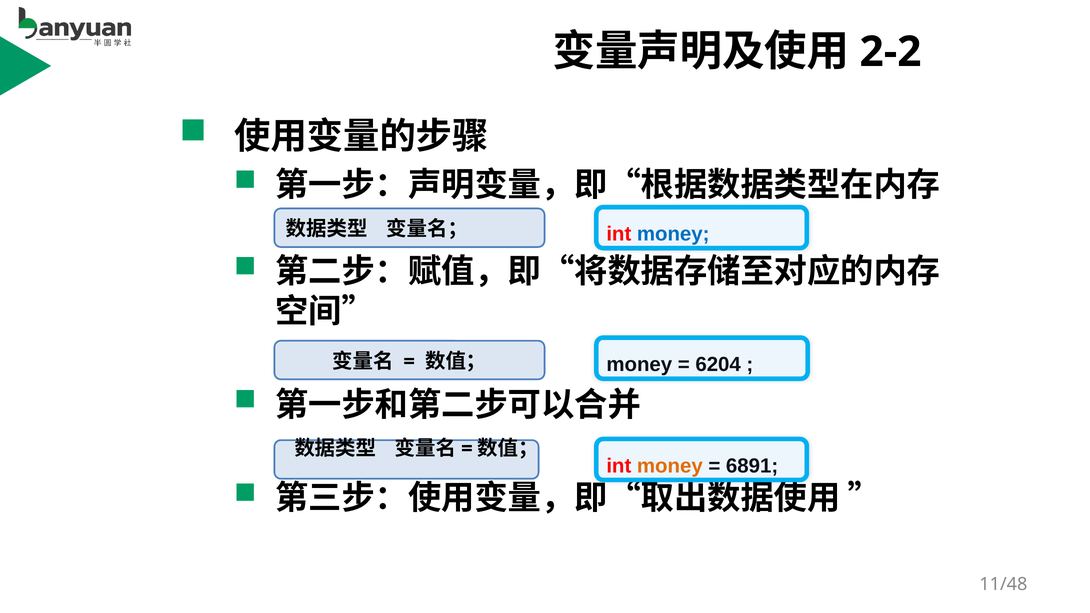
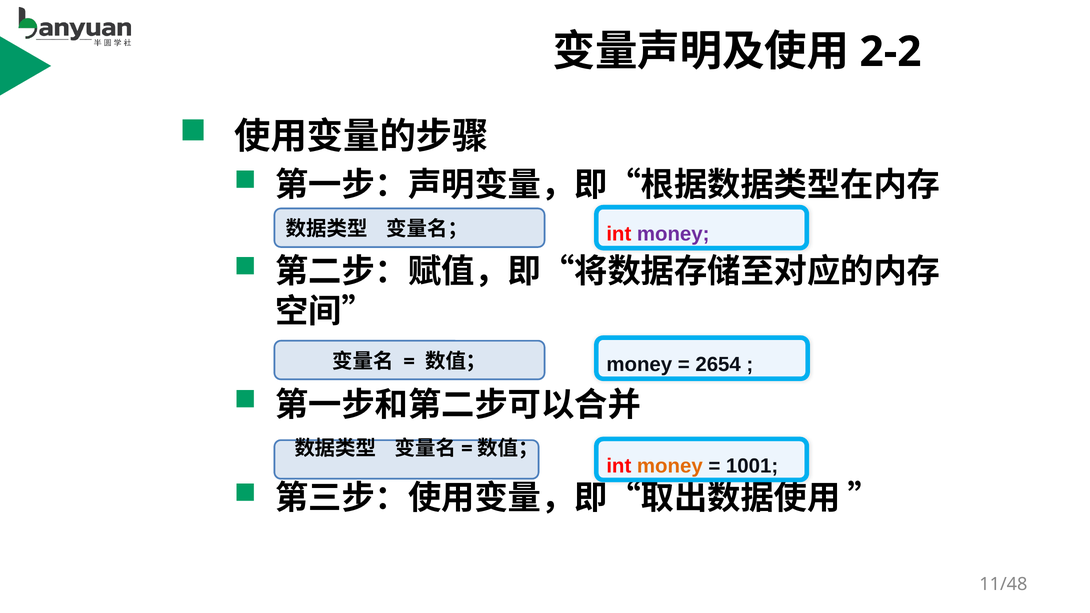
money colour: blue -> purple (673, 234)
6204: 6204 -> 2654 (718, 365)
6891: 6891 -> 1001 (752, 466)
